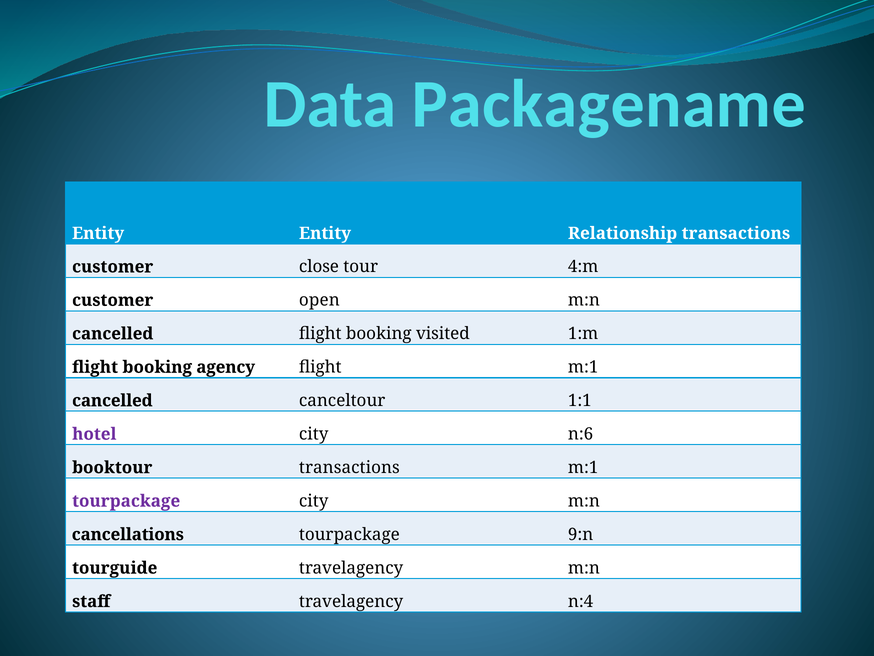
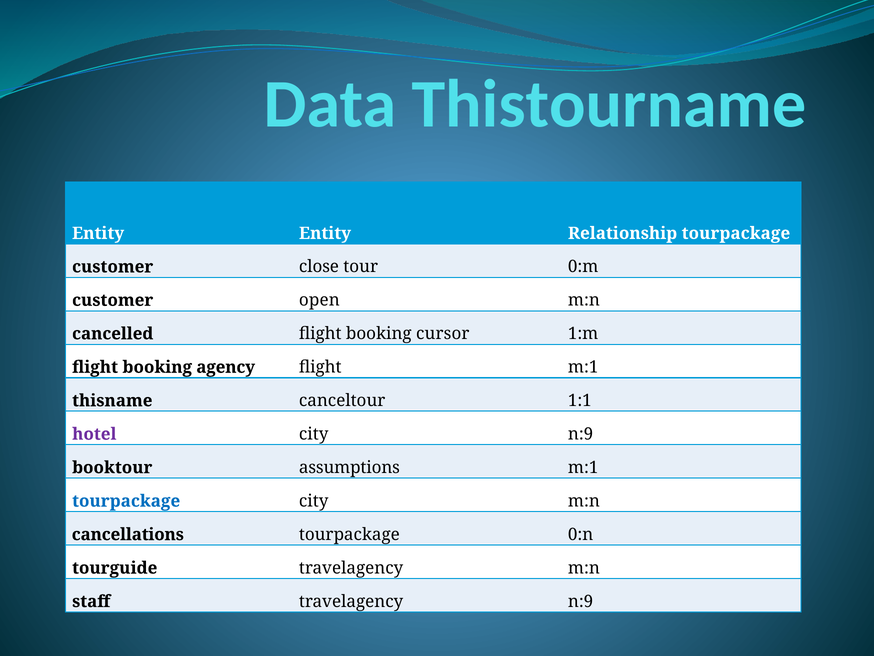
Packagename: Packagename -> Thistourname (609, 104)
Relationship transactions: transactions -> tourpackage (736, 233)
4:m: 4:m -> 0:m (583, 267)
visited: visited -> cursor (443, 333)
cancelled: cancelled -> thisname (112, 400)
city n:6: n:6 -> n:9 (581, 434)
booktour transactions: transactions -> assumptions (349, 467)
tourpackage colour: purple -> blue (126, 501)
9:n: 9:n -> 0:n (581, 534)
travelagency n:4: n:4 -> n:9 (581, 601)
